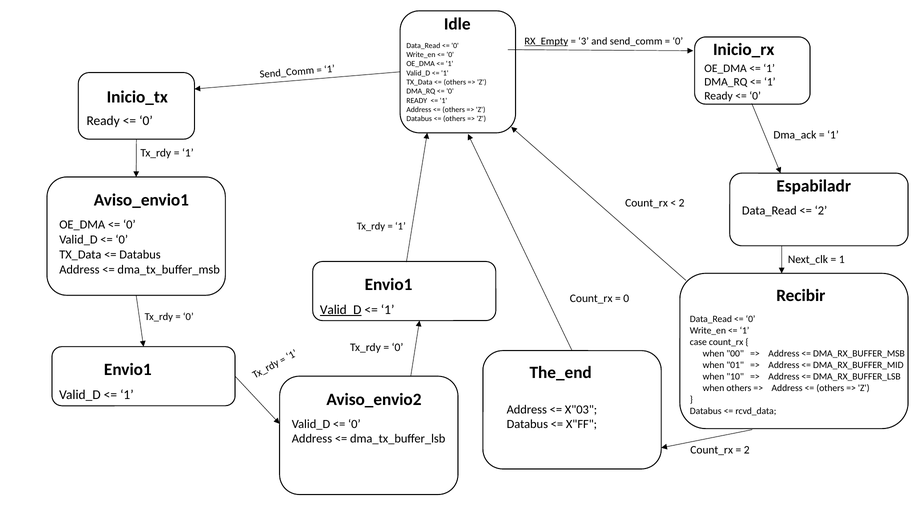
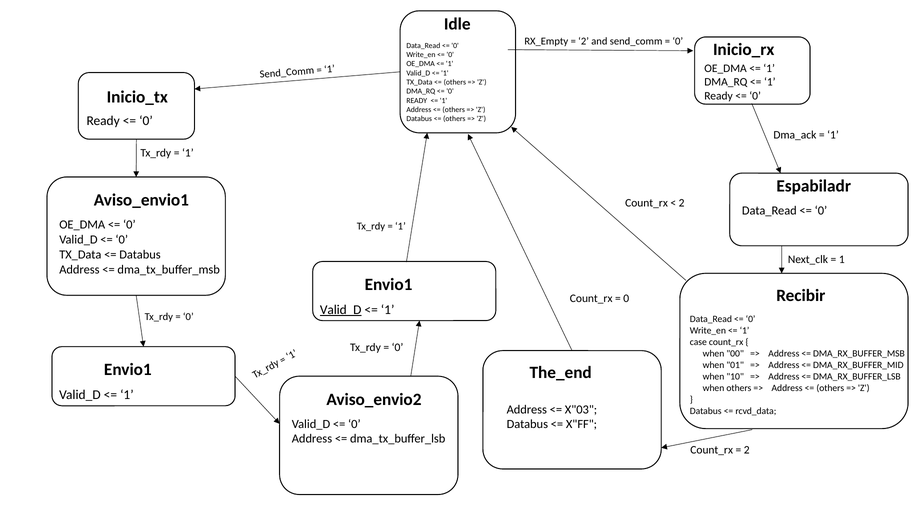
RX_Empty underline: present -> none (546, 41)
3: 3 -> 2 (584, 41)
2: 2 -> 0 (821, 211)
